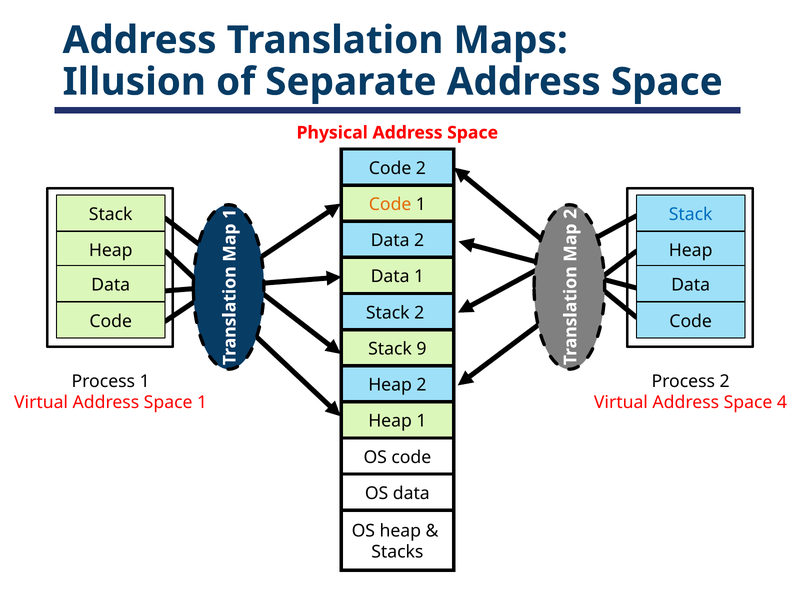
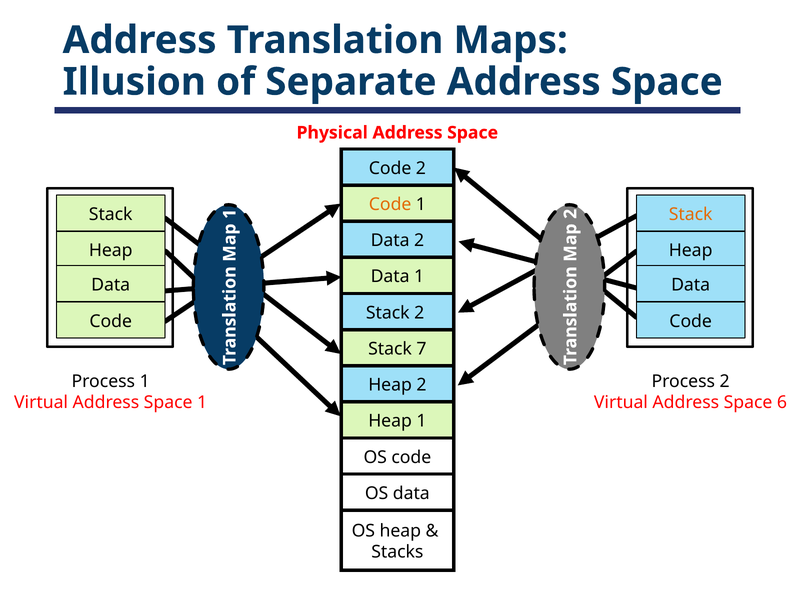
Stack colour: blue -> orange (691, 215)
9: 9 -> 7 (422, 349)
4: 4 -> 6 (782, 403)
